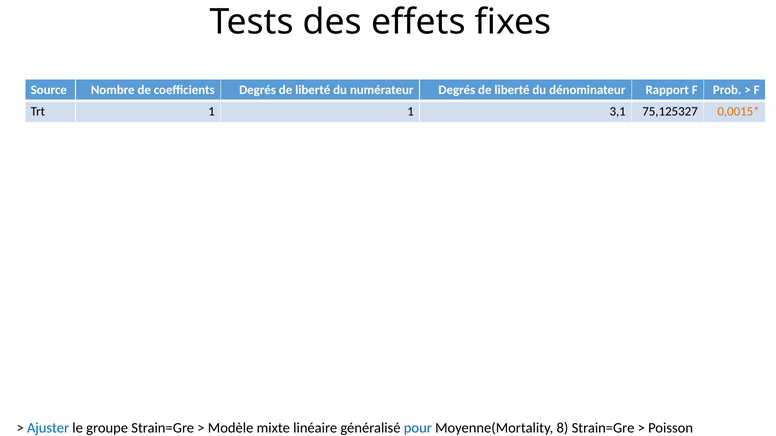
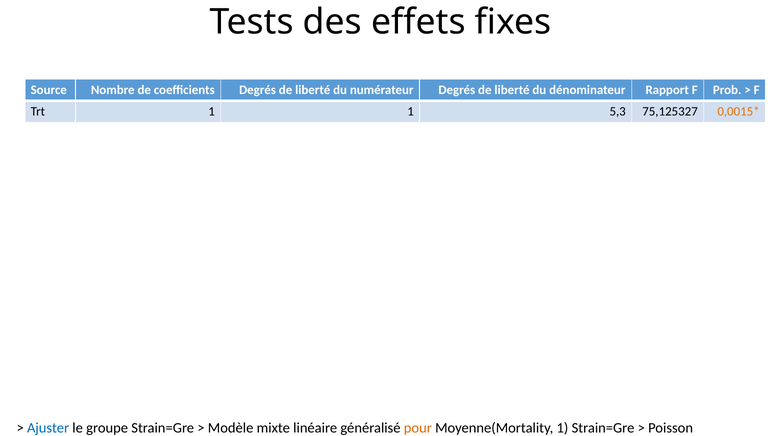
3,1: 3,1 -> 5,3 (618, 112)
pour colour: blue -> orange (418, 428)
Moyenne(Mortality 8: 8 -> 1 (562, 428)
